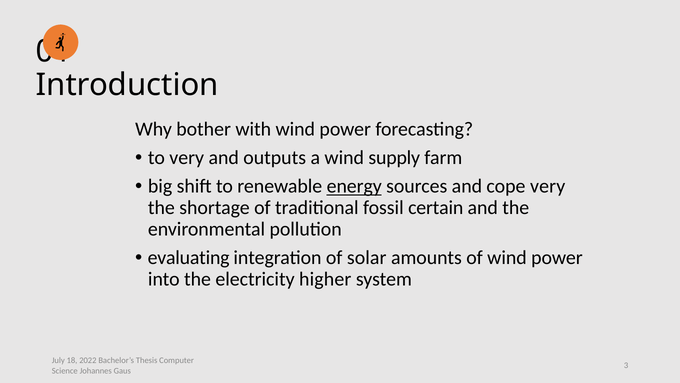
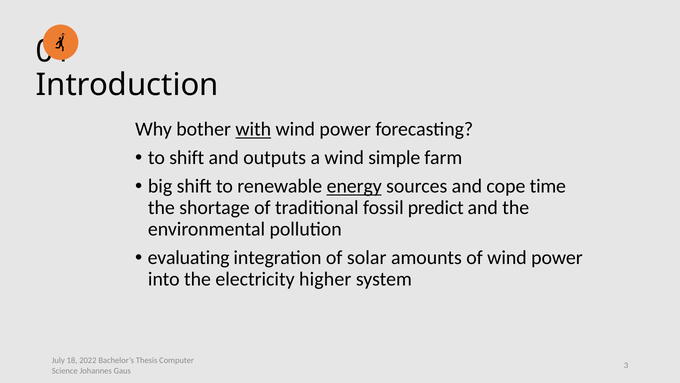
with underline: none -> present (253, 129)
to very: very -> shift (187, 158)
supply: supply -> simple (394, 158)
cope very: very -> time (548, 186)
certain: certain -> predict (436, 208)
